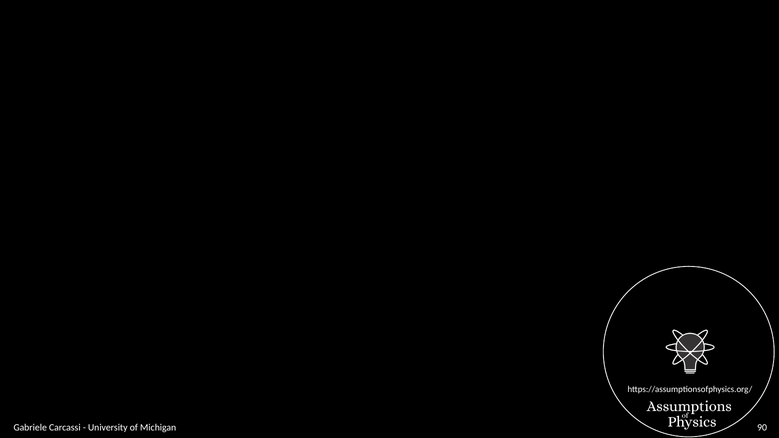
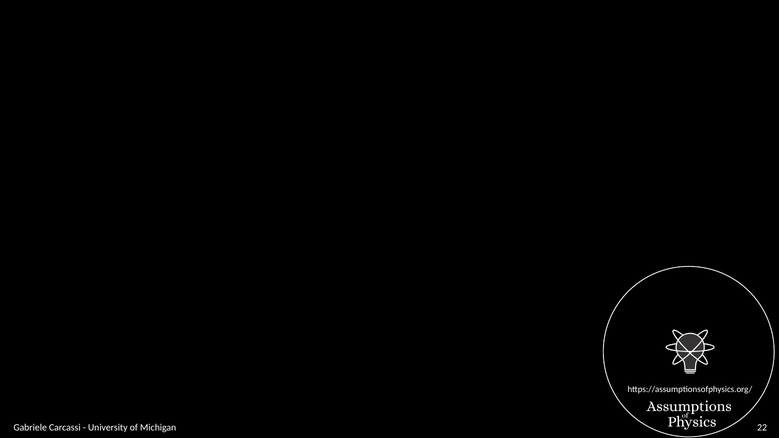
90: 90 -> 22 (762, 428)
